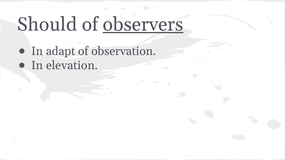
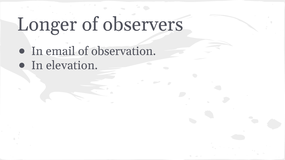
Should: Should -> Longer (47, 24)
observers underline: present -> none (143, 24)
adapt: adapt -> email (61, 51)
